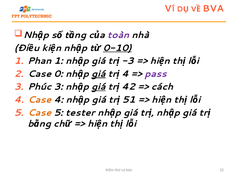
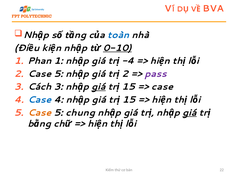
toàn colour: purple -> blue (118, 35)
-3: -3 -> -4 (128, 61)
2 Case 0: 0 -> 5 (58, 74)
giá underline: present -> none (99, 74)
4: 4 -> 2 (125, 74)
Phúc: Phúc -> Cách (40, 87)
42: 42 -> 15 (128, 87)
cách: cách -> case (162, 87)
Case colour: orange -> blue (40, 100)
51: 51 -> 15 (129, 100)
tester: tester -> chung (80, 113)
giá underline: none -> present (189, 113)
